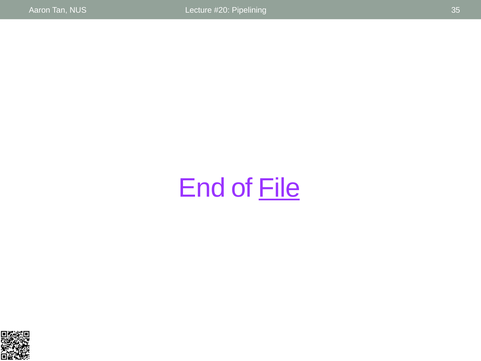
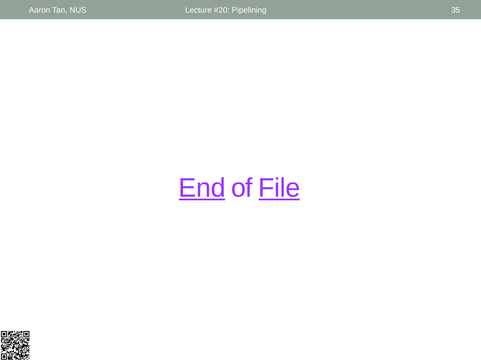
End underline: none -> present (202, 188)
